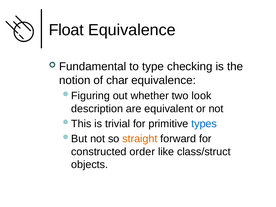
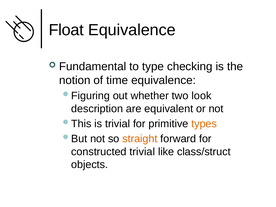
char: char -> time (117, 80)
types colour: blue -> orange (204, 124)
constructed order: order -> trivial (142, 152)
